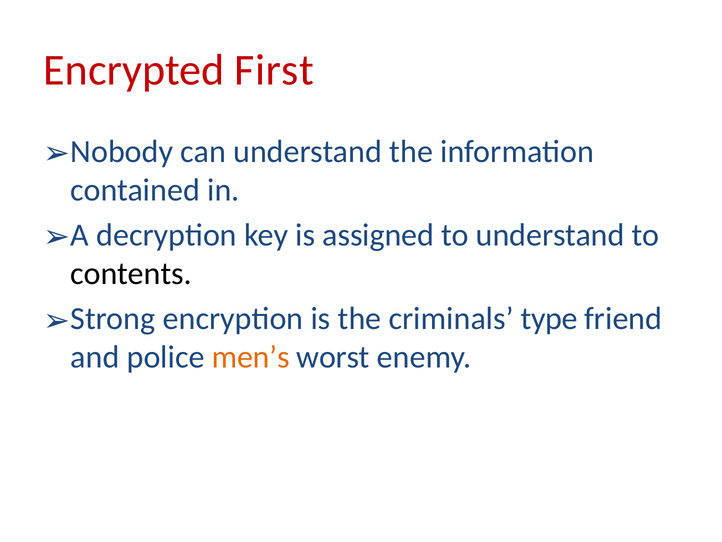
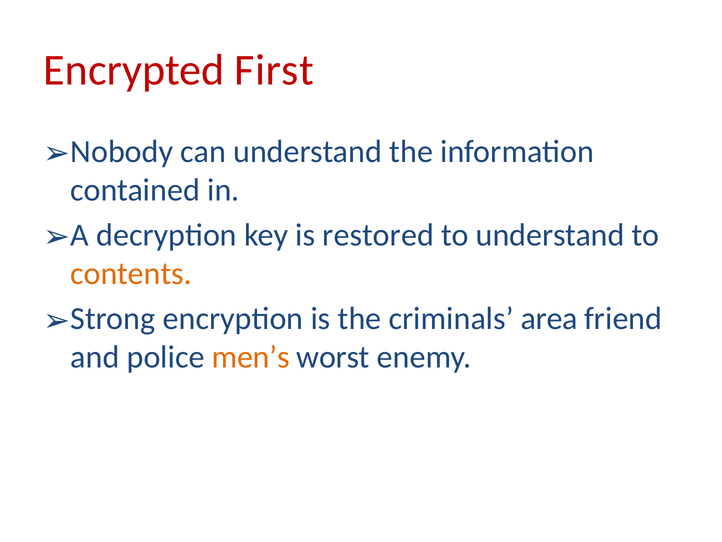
assigned: assigned -> restored (378, 235)
contents colour: black -> orange (131, 273)
type: type -> area (549, 318)
